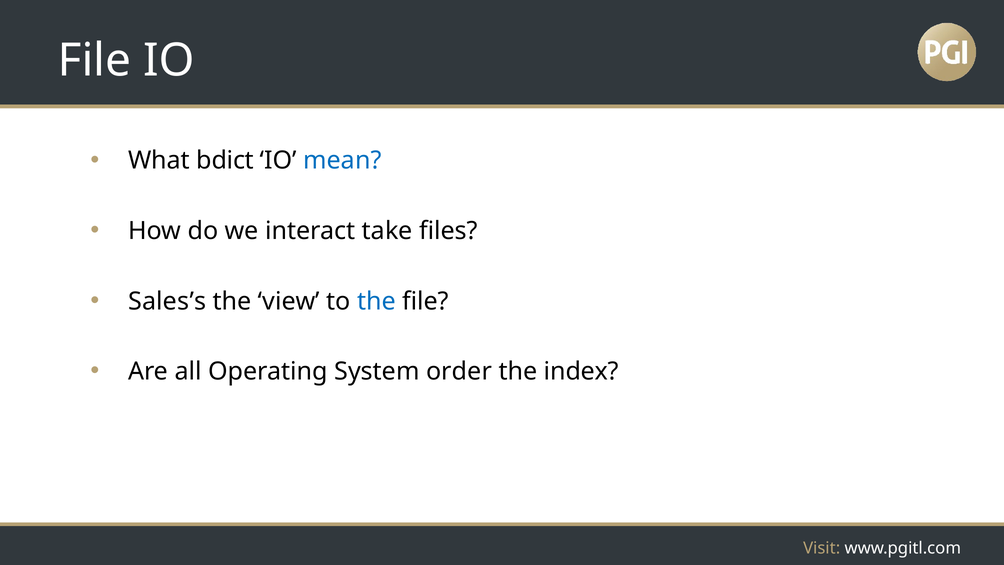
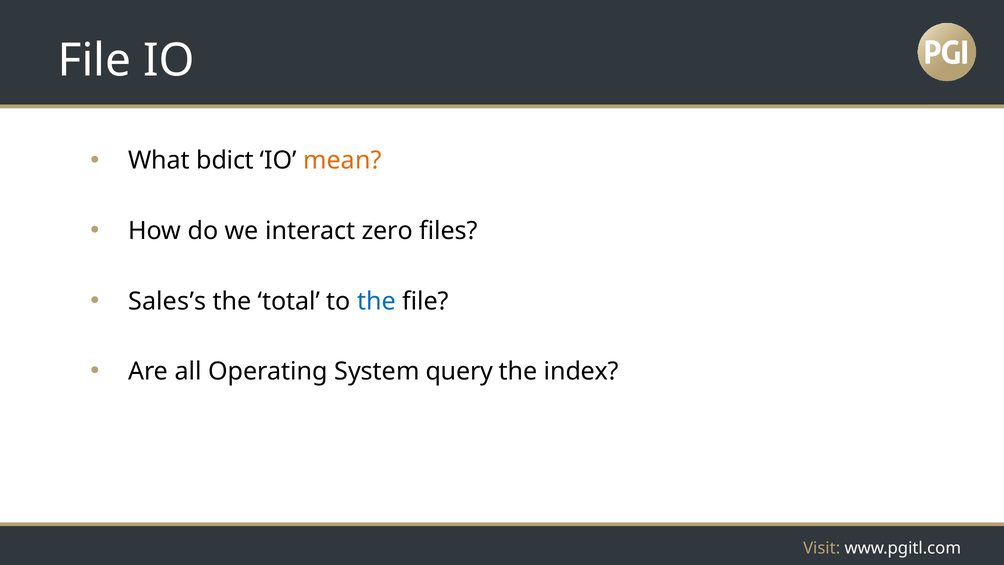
mean colour: blue -> orange (342, 161)
take: take -> zero (387, 231)
view: view -> total (289, 301)
order: order -> query (459, 371)
